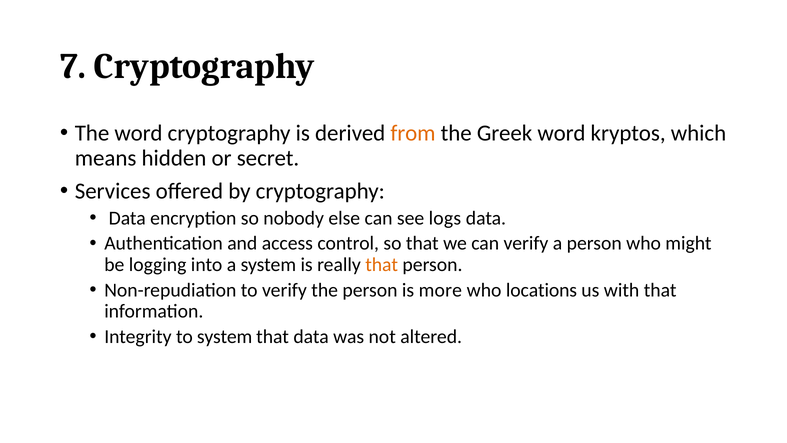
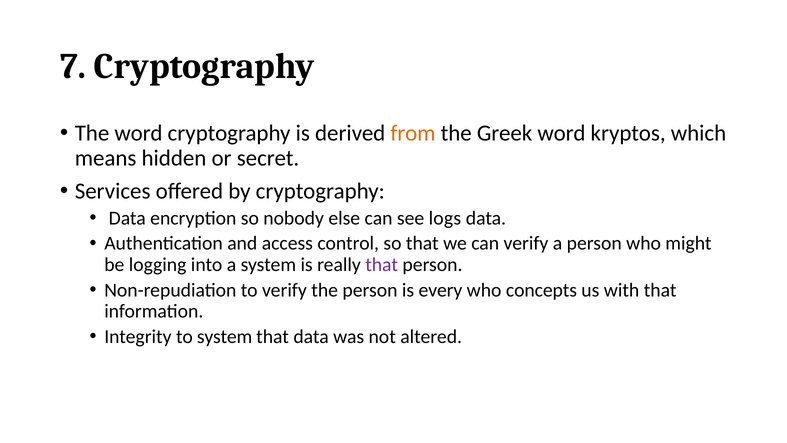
that colour: orange -> purple (382, 265)
more: more -> every (440, 290)
locations: locations -> concepts (541, 290)
